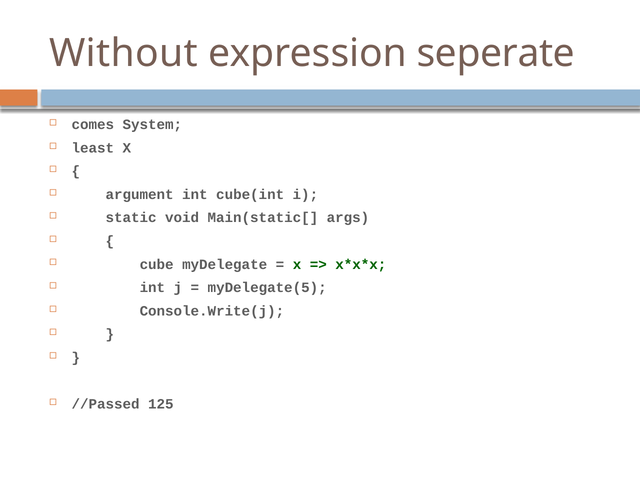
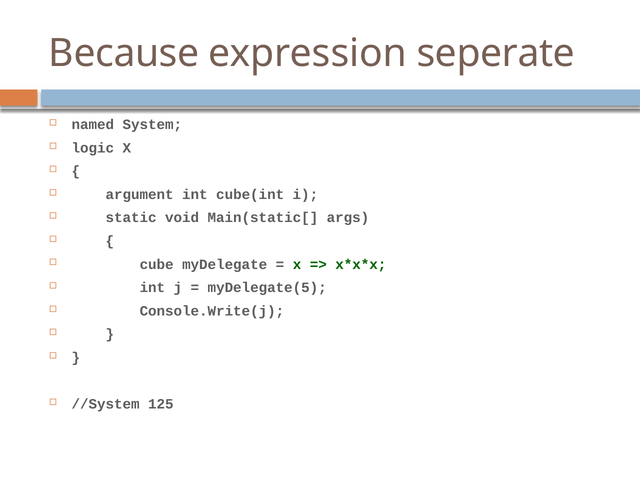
Without: Without -> Because (124, 53)
comes: comes -> named (93, 125)
least: least -> logic (93, 148)
//Passed: //Passed -> //System (106, 404)
